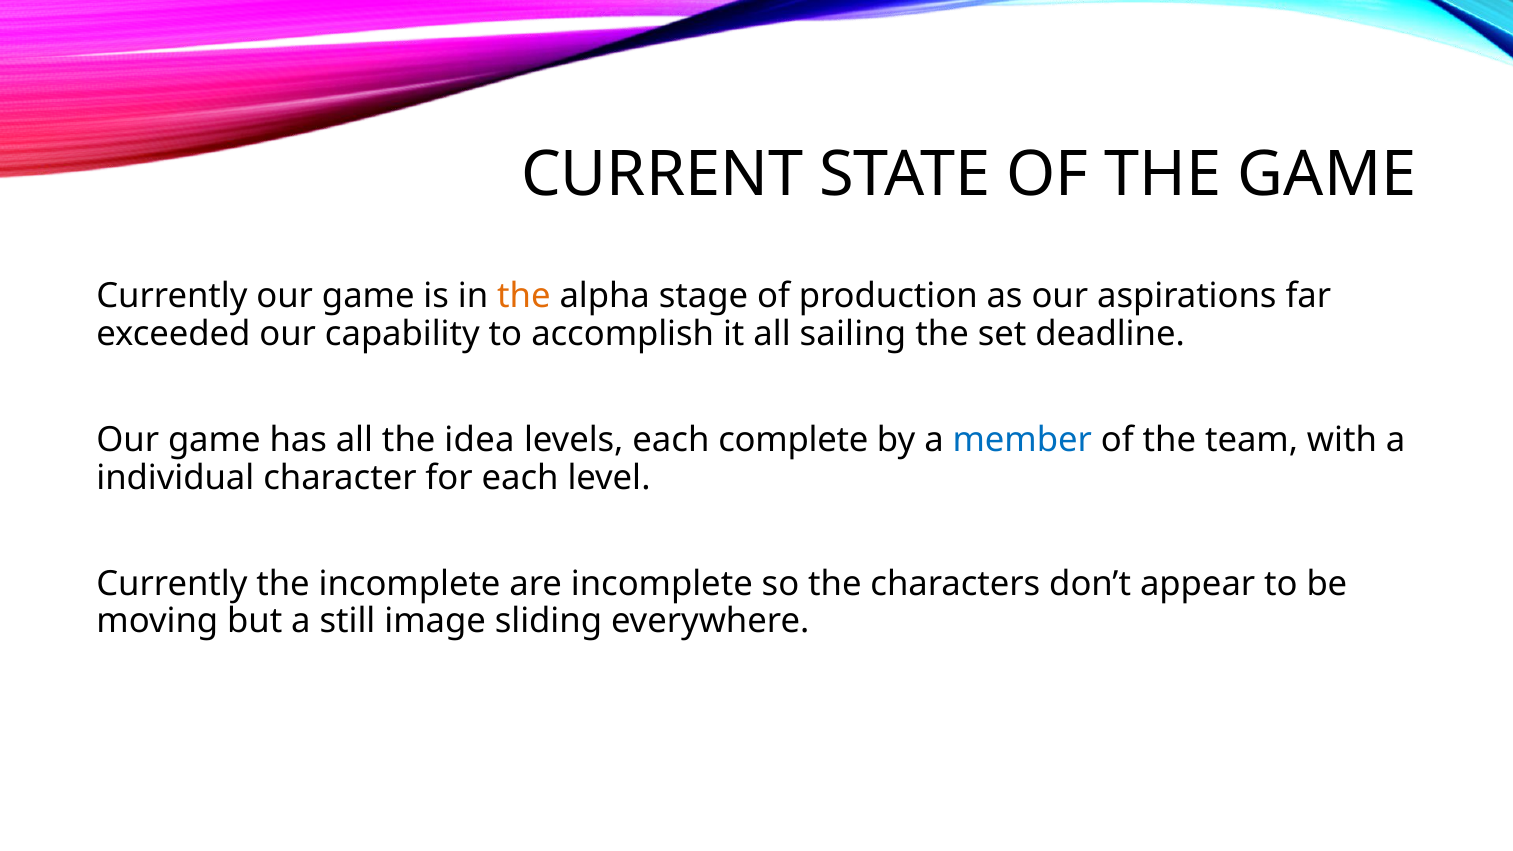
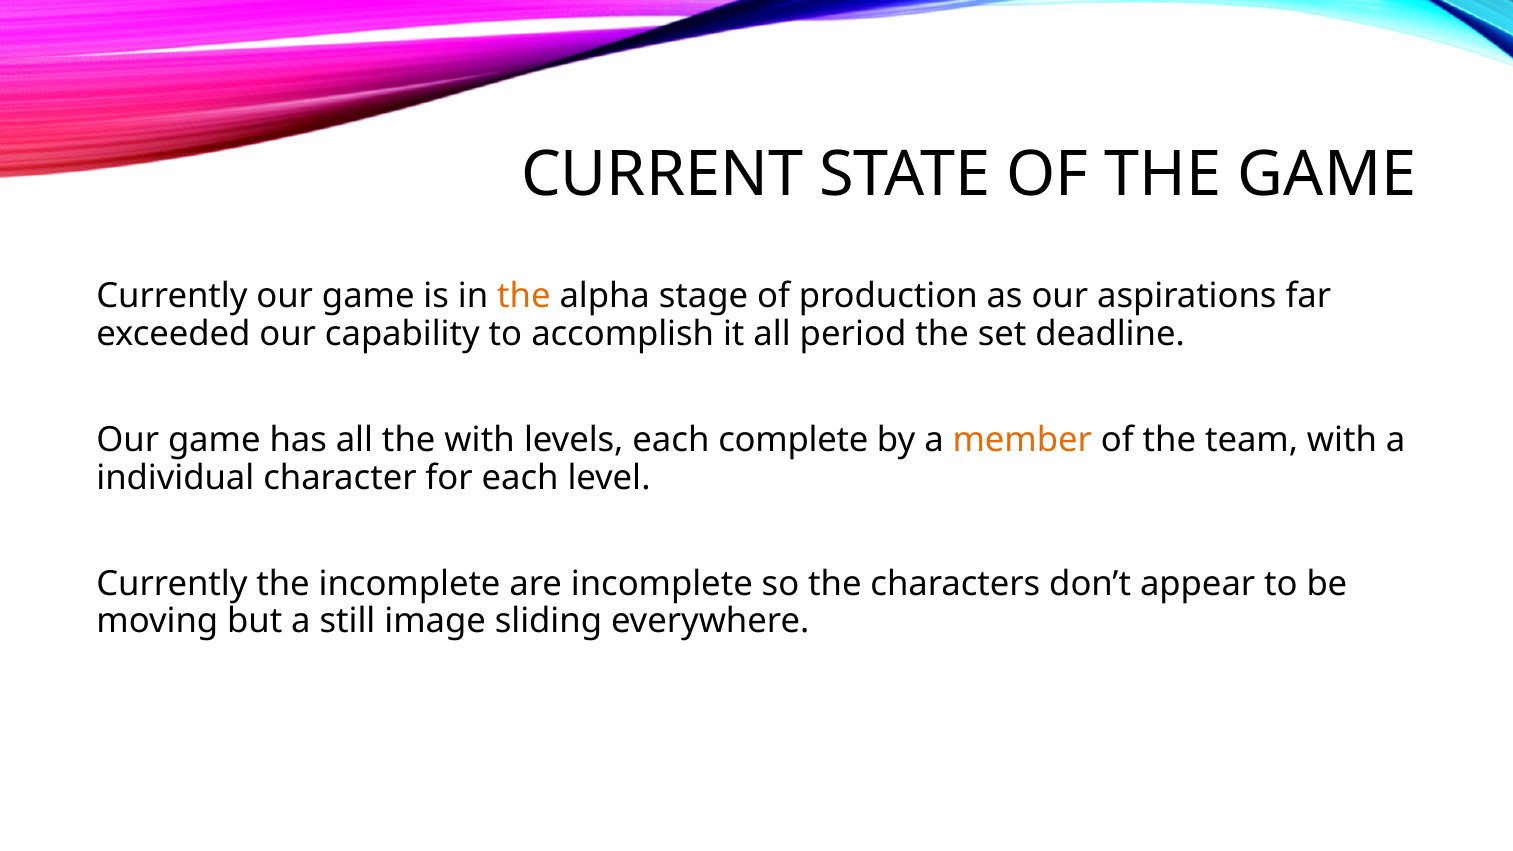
sailing: sailing -> period (853, 334)
the idea: idea -> with (480, 440)
member colour: blue -> orange (1022, 440)
